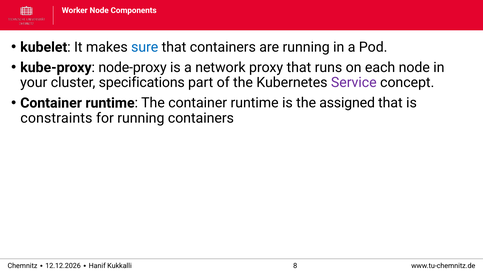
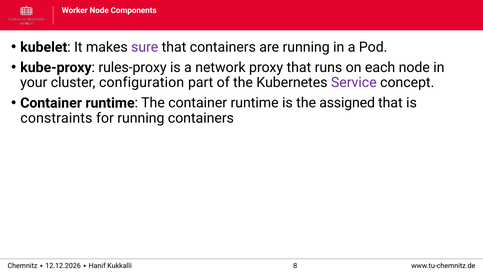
sure colour: blue -> purple (145, 47)
node-proxy: node-proxy -> rules-proxy (133, 67)
specifications: specifications -> configuration (142, 83)
